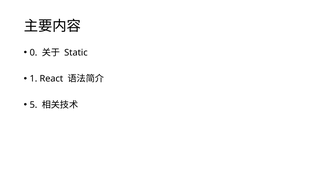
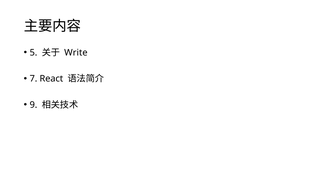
0: 0 -> 5 (33, 53)
Static: Static -> Write (76, 53)
1: 1 -> 7 (33, 79)
5: 5 -> 9 (33, 105)
